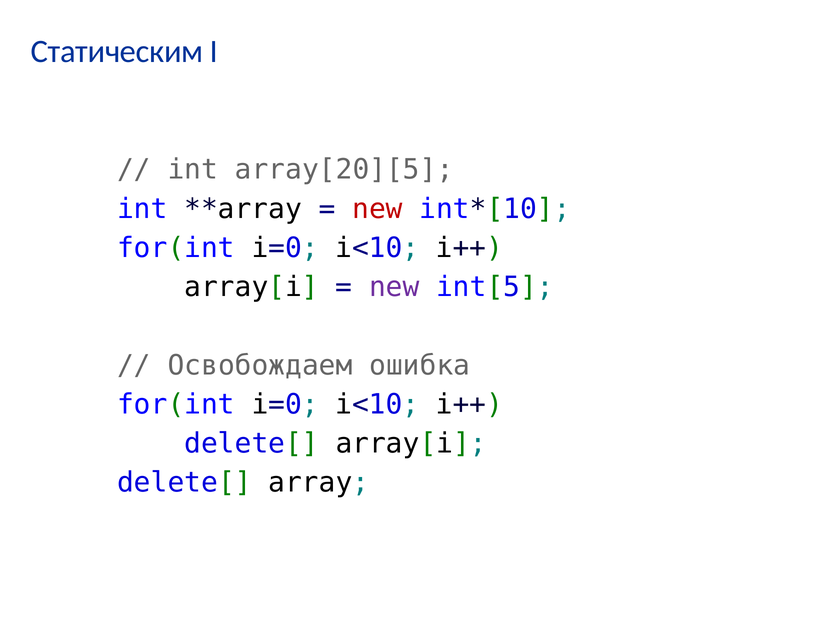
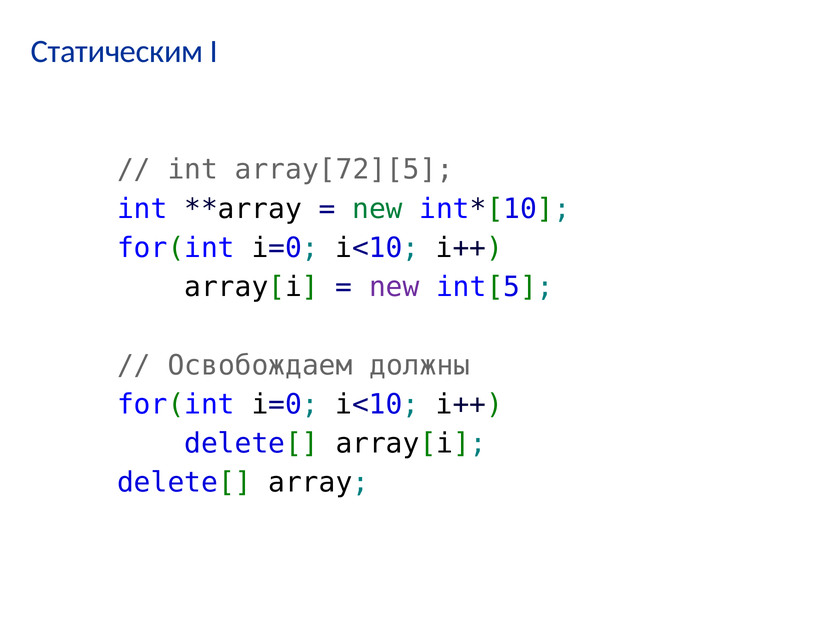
array[20][5: array[20][5 -> array[72][5 (344, 170)
new colour: red -> green (377, 209)
ошибка: ошибка -> должны (420, 365)
